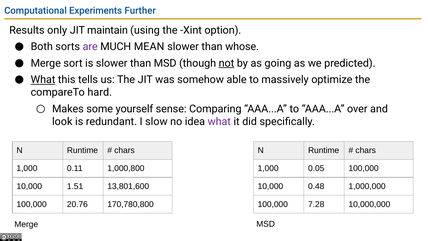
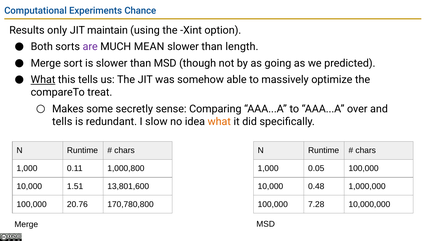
Further: Further -> Chance (140, 11)
whose: whose -> length (242, 47)
not underline: present -> none (226, 63)
hard: hard -> treat (100, 92)
yourself: yourself -> secretly (134, 109)
look: look -> tells (62, 122)
what colour: purple -> orange (219, 122)
